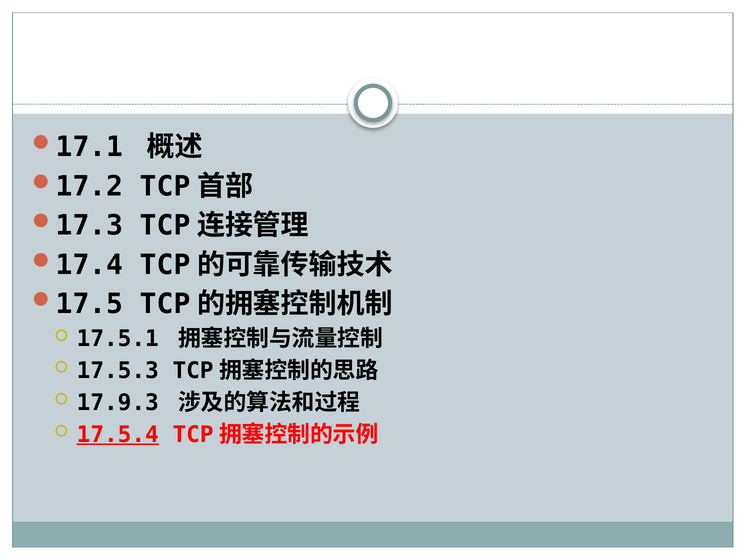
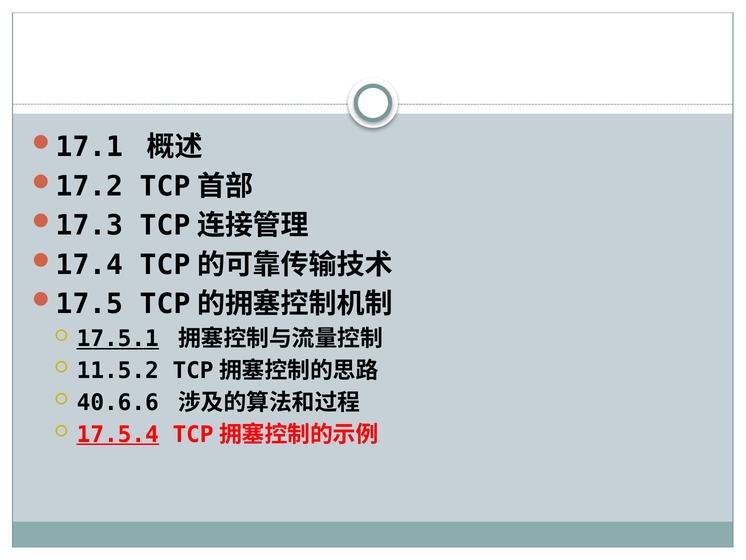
17.5.1 underline: none -> present (118, 339)
17.5.3: 17.5.3 -> 11.5.2 (118, 370)
17.9.3: 17.9.3 -> 40.6.6 (118, 402)
